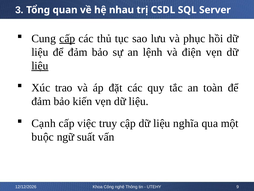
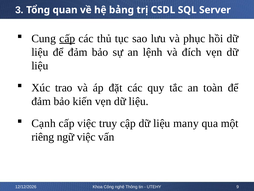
nhau: nhau -> bảng (121, 10)
điện: điện -> đích (192, 52)
liệu underline: present -> none (40, 66)
nghĩa: nghĩa -> many (186, 123)
buộc: buộc -> riêng (43, 137)
ngữ suất: suất -> việc (86, 137)
